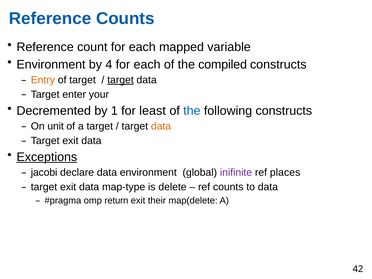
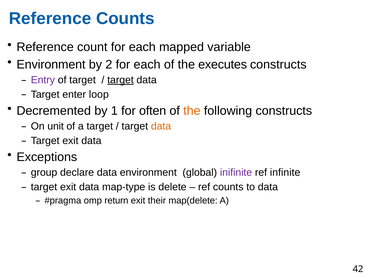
4: 4 -> 2 (109, 64)
compiled: compiled -> executes (223, 64)
Entry colour: orange -> purple (43, 80)
your: your -> loop (99, 94)
least: least -> often (153, 111)
the colour: blue -> orange (192, 111)
Exceptions underline: present -> none (47, 157)
jacobi: jacobi -> group (44, 173)
places: places -> infinite (285, 173)
